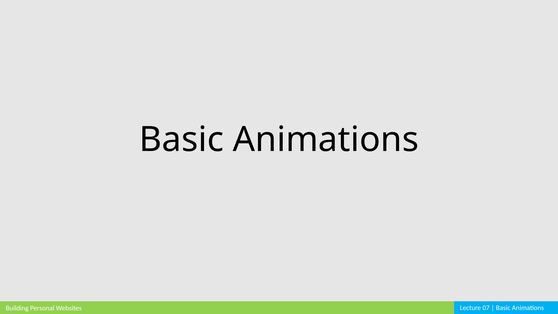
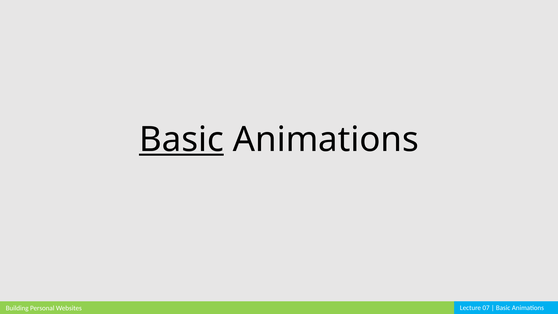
Basic underline: none -> present (181, 139)
